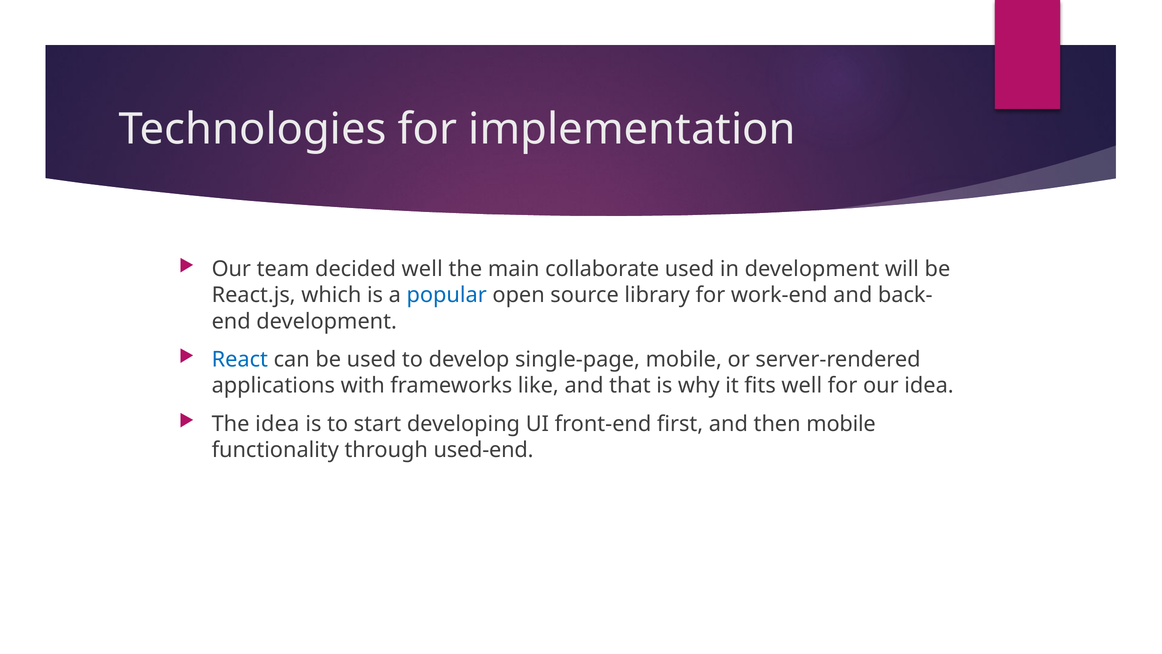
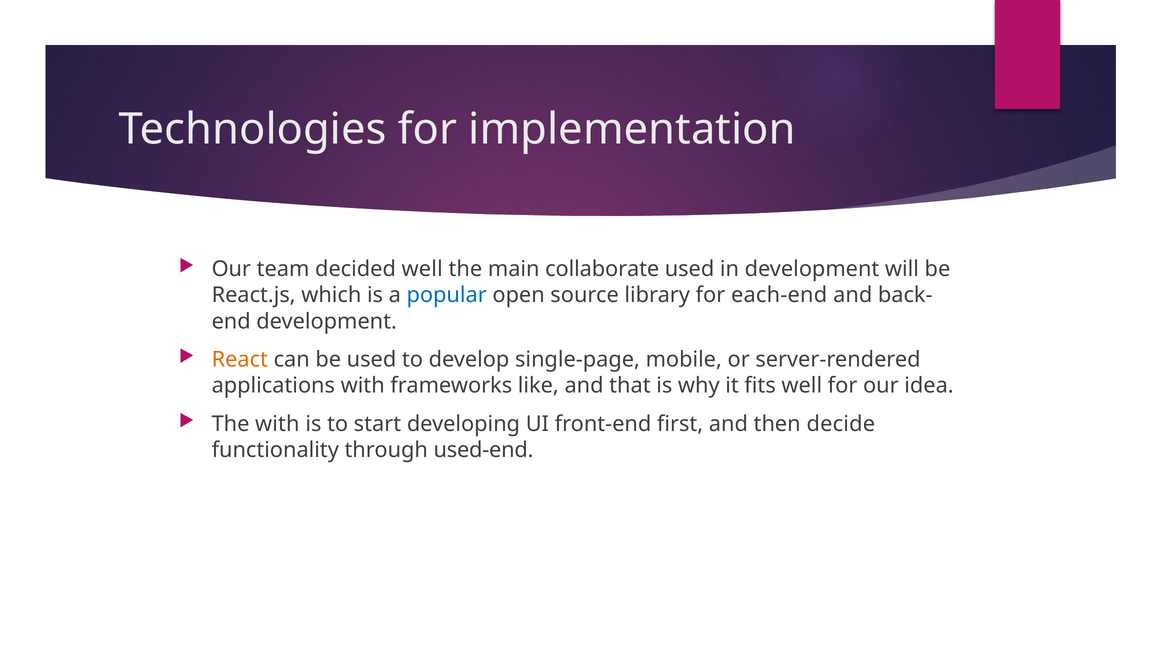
work-end: work-end -> each-end (779, 295)
React colour: blue -> orange (240, 359)
The idea: idea -> with (277, 424)
then mobile: mobile -> decide (841, 424)
